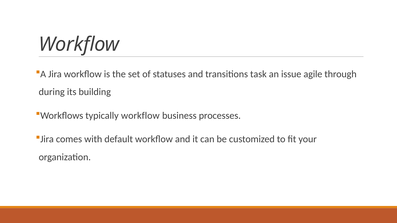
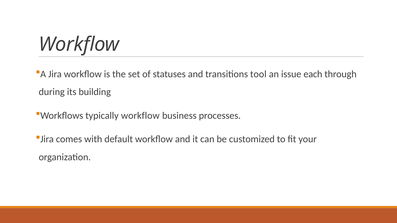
task: task -> tool (258, 74)
agile: agile -> each (313, 74)
